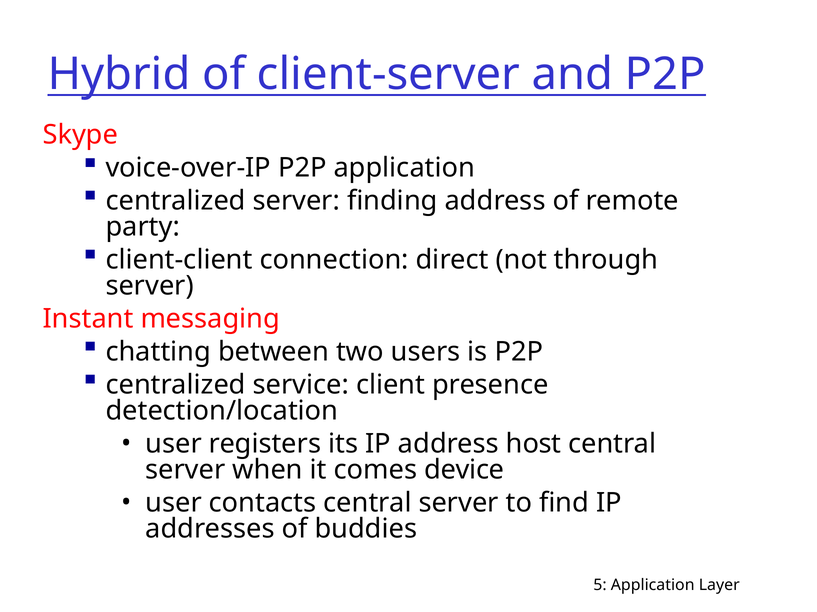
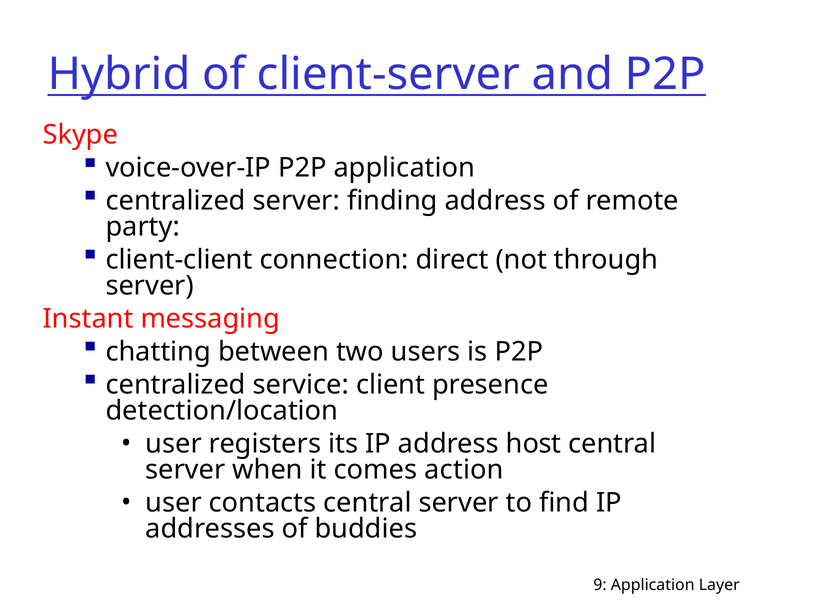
device: device -> action (464, 470)
5: 5 -> 9 (600, 586)
